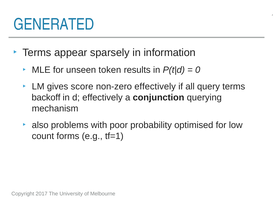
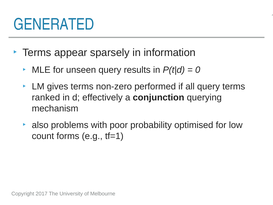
unseen token: token -> query (110, 70)
gives score: score -> terms (82, 86)
non-zero effectively: effectively -> performed (155, 86)
backoff: backoff -> ranked (46, 97)
